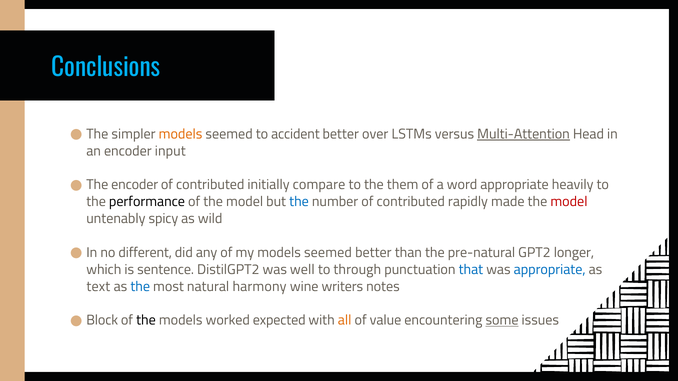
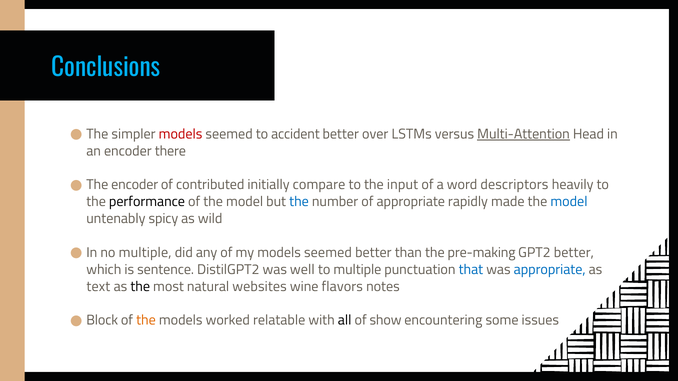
models colour: orange -> red (181, 134)
input: input -> there (170, 151)
them: them -> input (403, 185)
word appropriate: appropriate -> descriptors (514, 185)
number of contributed: contributed -> appropriate (411, 202)
model colour: red -> blue (569, 202)
no different: different -> multiple (145, 253)
pre-natural: pre-natural -> pre-making (482, 253)
GPT2 longer: longer -> better (574, 253)
to through: through -> multiple (357, 270)
the colour: blue -> black (140, 287)
harmony: harmony -> websites (260, 287)
writers: writers -> flavors (342, 287)
the colour: black -> orange (146, 321)
expected: expected -> relatable (279, 321)
all colour: orange -> black (345, 321)
value: value -> show (386, 321)
some underline: present -> none (502, 321)
